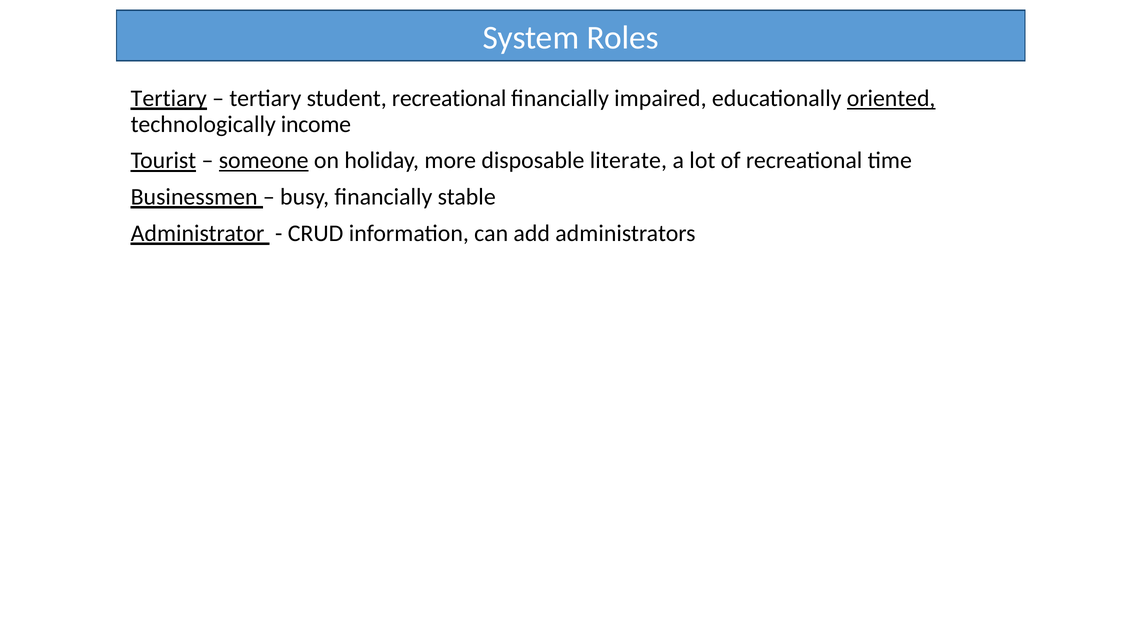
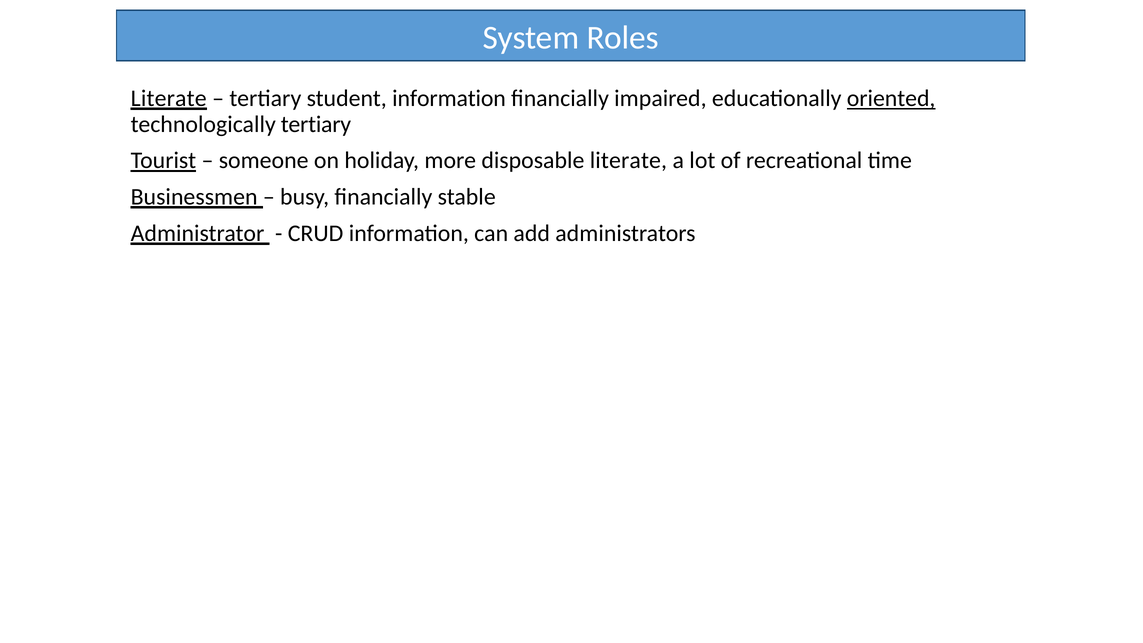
Tertiary: Tertiary -> Literate (169, 98)
student recreational: recreational -> information (449, 98)
technologically income: income -> tertiary (316, 124)
someone underline: present -> none (264, 161)
